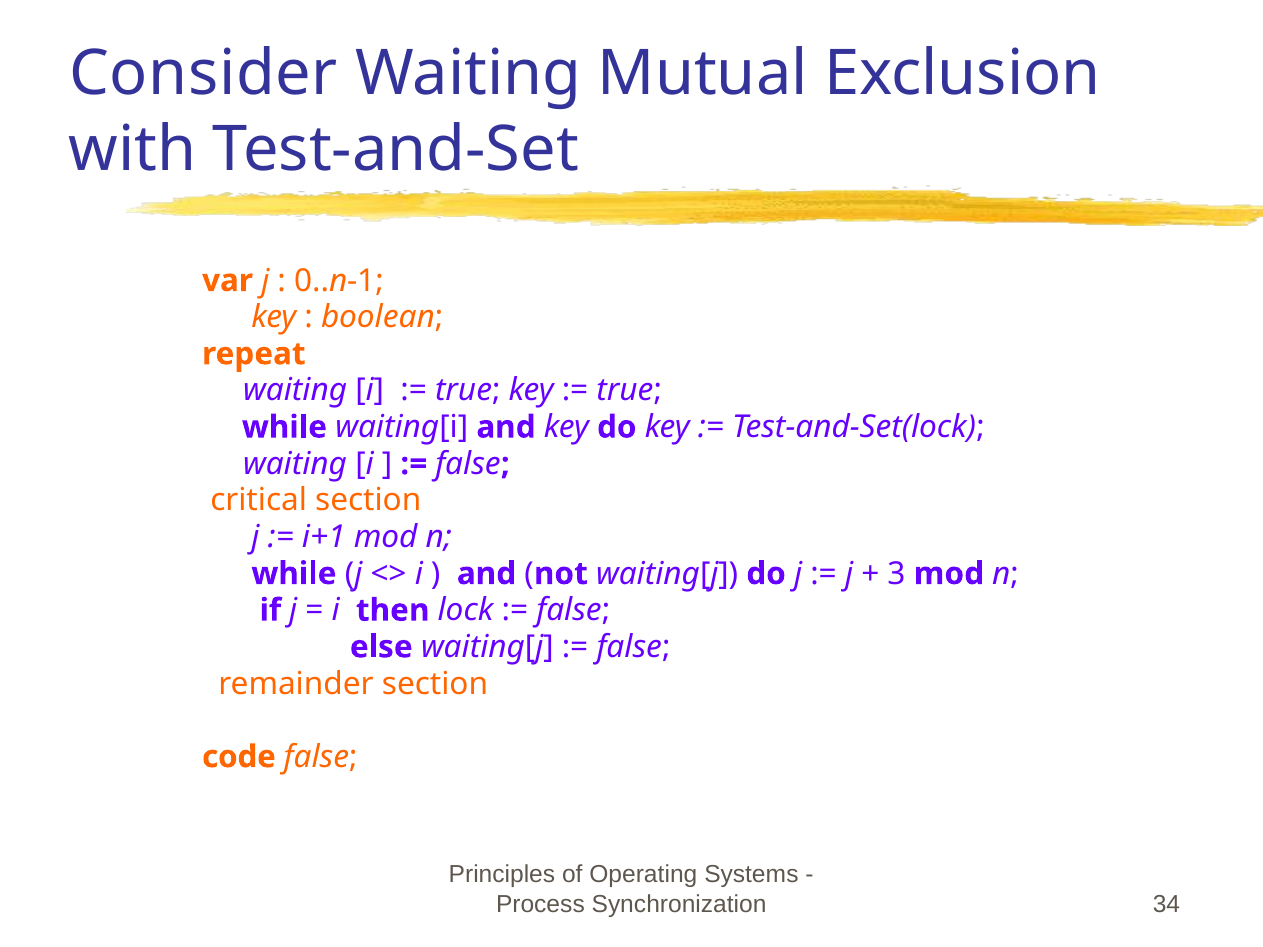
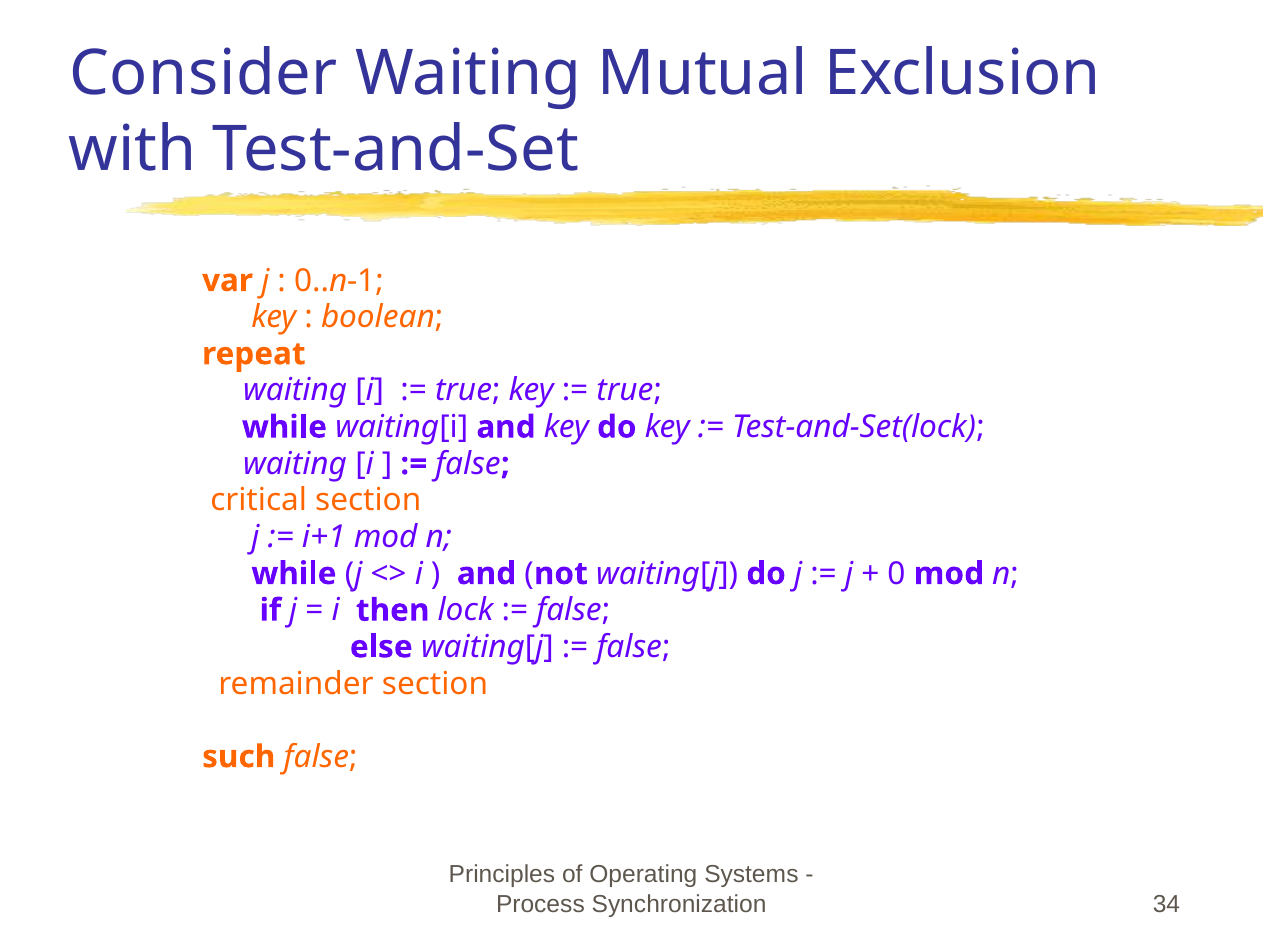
3: 3 -> 0 (896, 574)
code: code -> such (239, 757)
